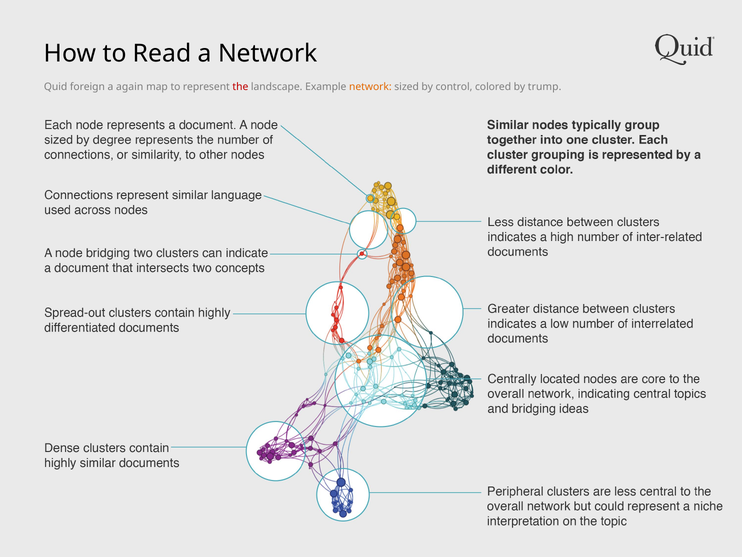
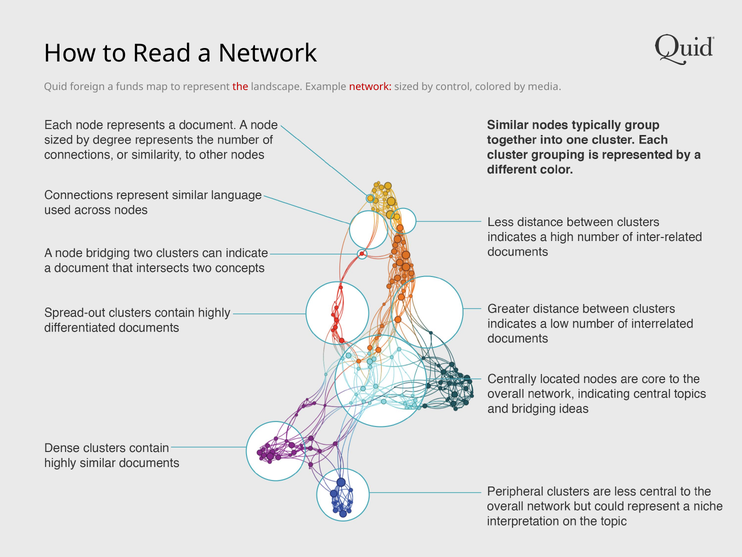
again: again -> funds (130, 87)
network colour: orange -> red (370, 87)
trump: trump -> media (545, 87)
